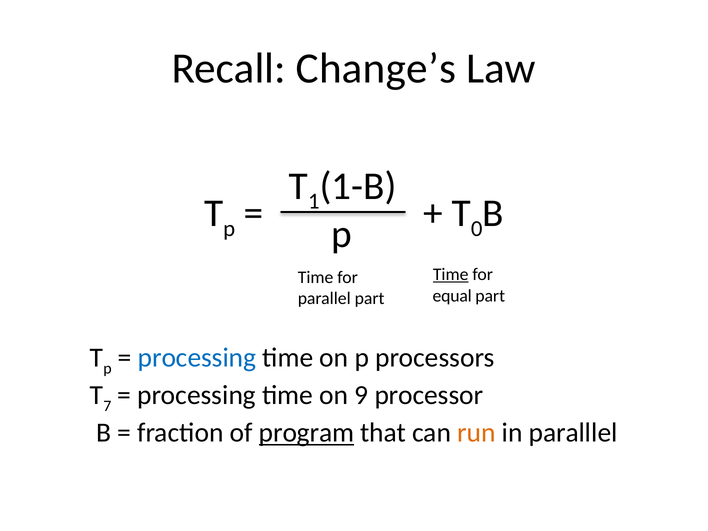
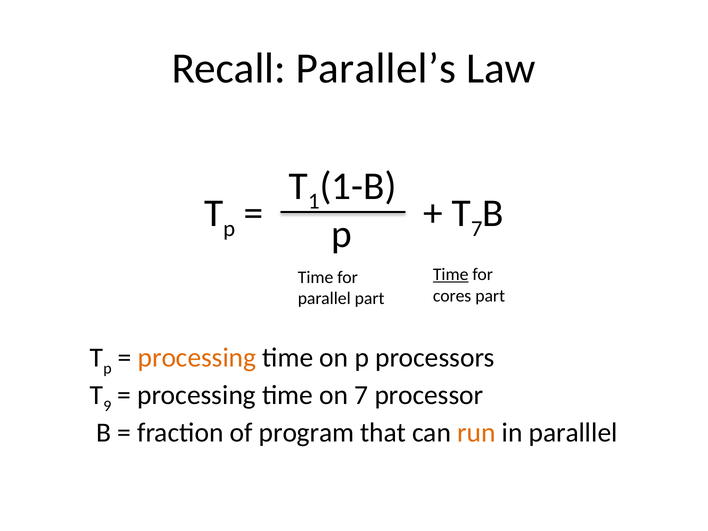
Change’s: Change’s -> Parallel’s (376, 69)
0: 0 -> 7 (477, 229)
equal: equal -> cores (452, 296)
processing colour: blue -> orange (197, 358)
7: 7 -> 9 (107, 406)
on 9: 9 -> 7 (361, 395)
program underline: present -> none (306, 433)
